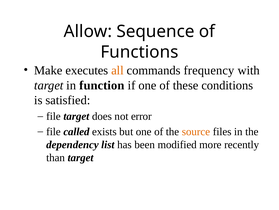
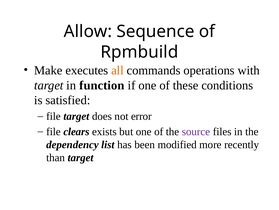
Functions: Functions -> Rpmbuild (139, 52)
frequency: frequency -> operations (209, 70)
called: called -> clears (76, 131)
source colour: orange -> purple (196, 131)
